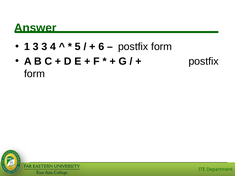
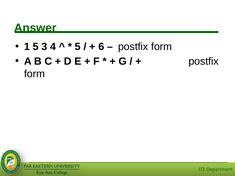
1 3: 3 -> 5 (36, 47)
